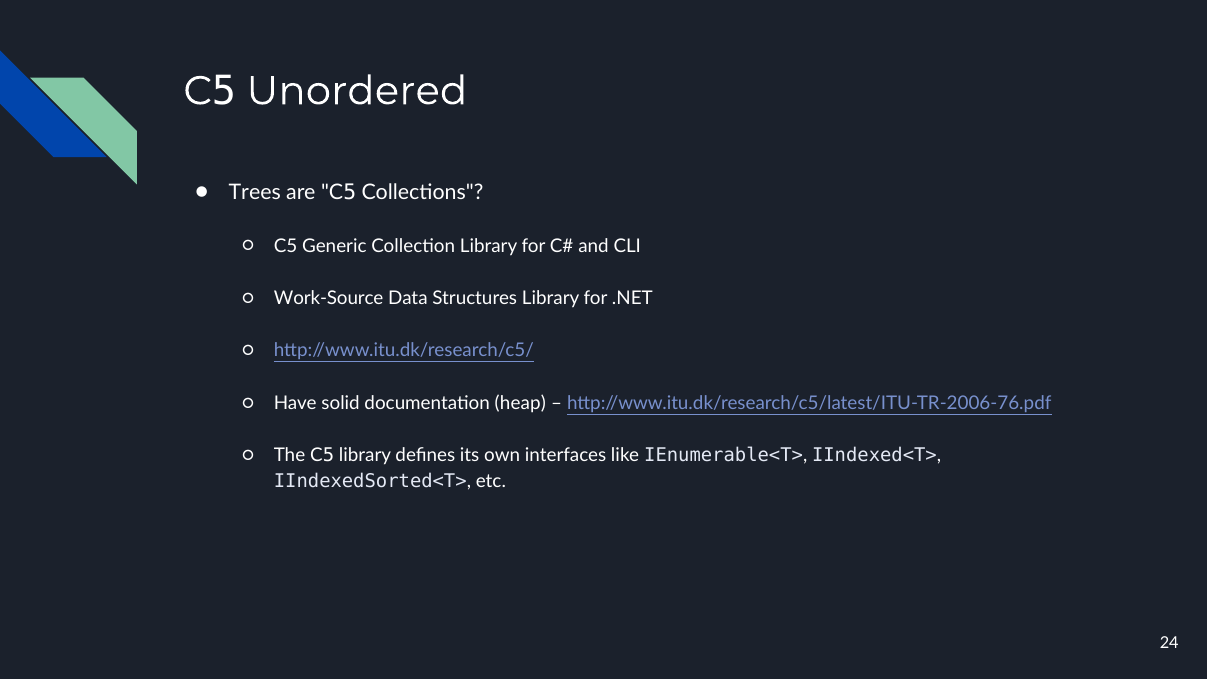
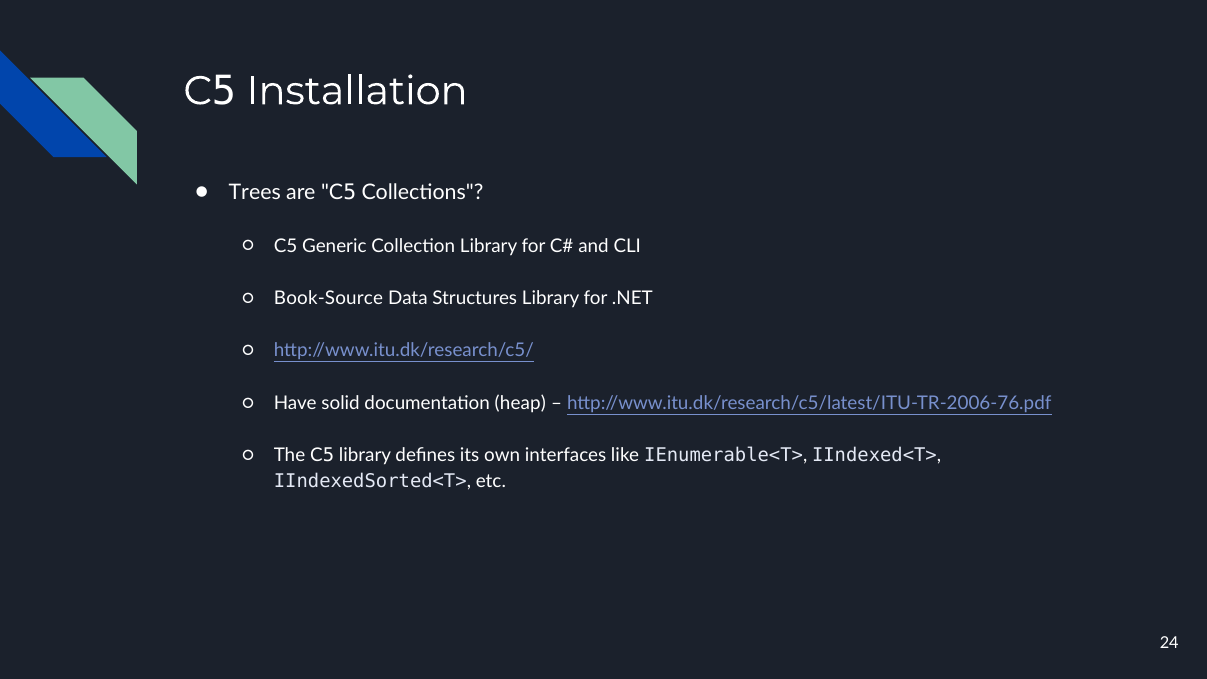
Unordered: Unordered -> Installation (357, 91)
Work-Source: Work-Source -> Book-Source (328, 298)
